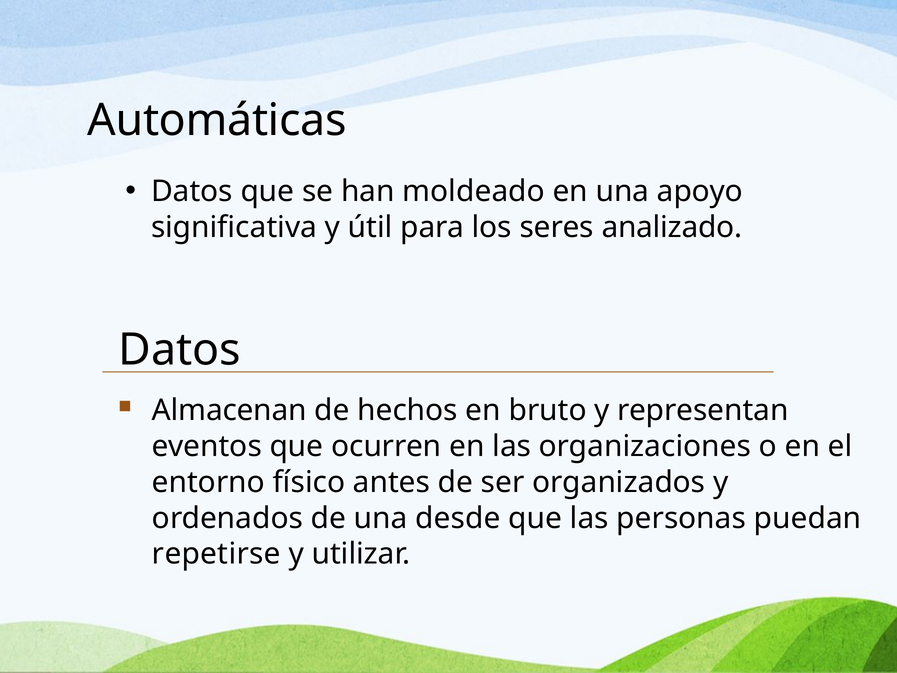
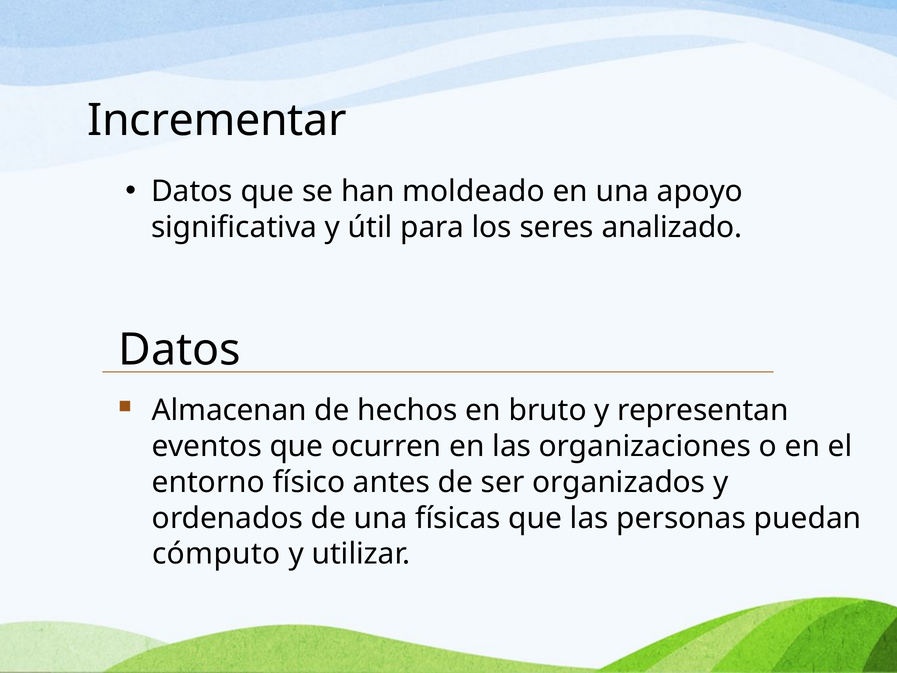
Automáticas: Automáticas -> Incrementar (217, 120)
desde: desde -> físicas (458, 518)
repetirse: repetirse -> cómputo (216, 554)
